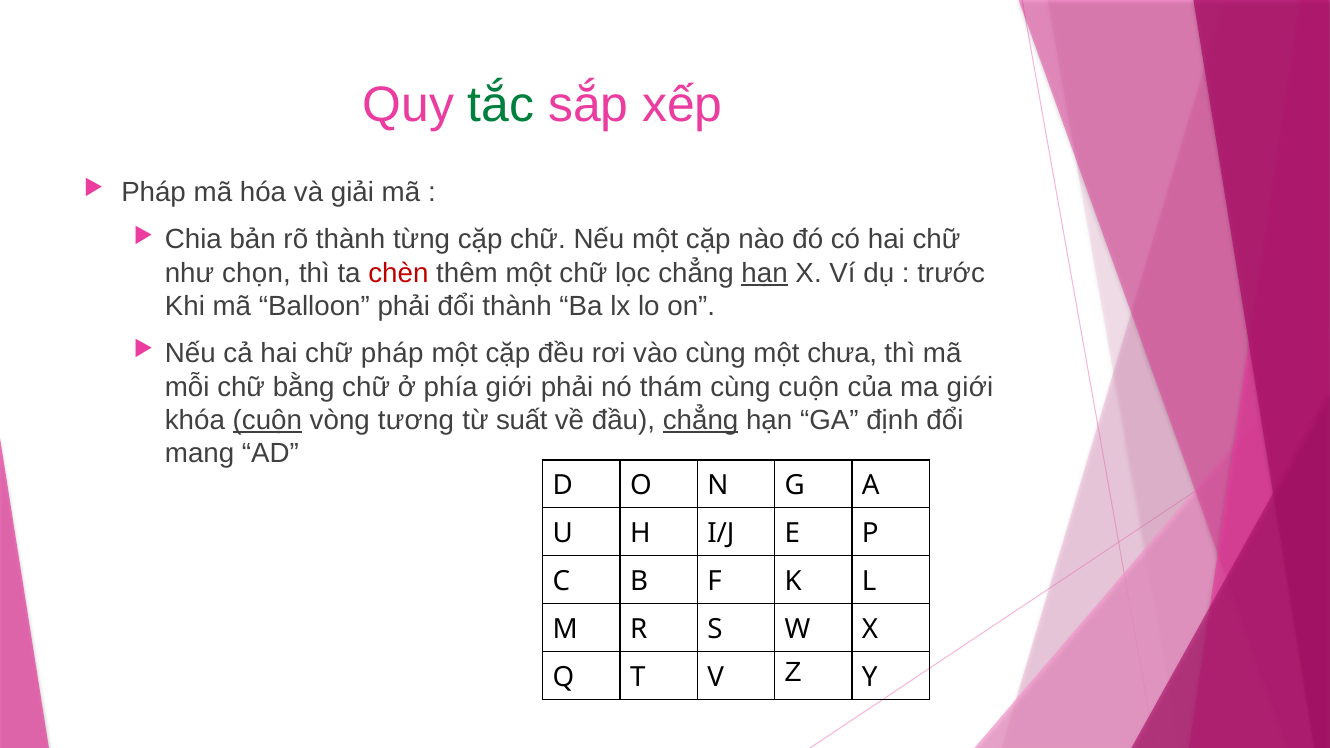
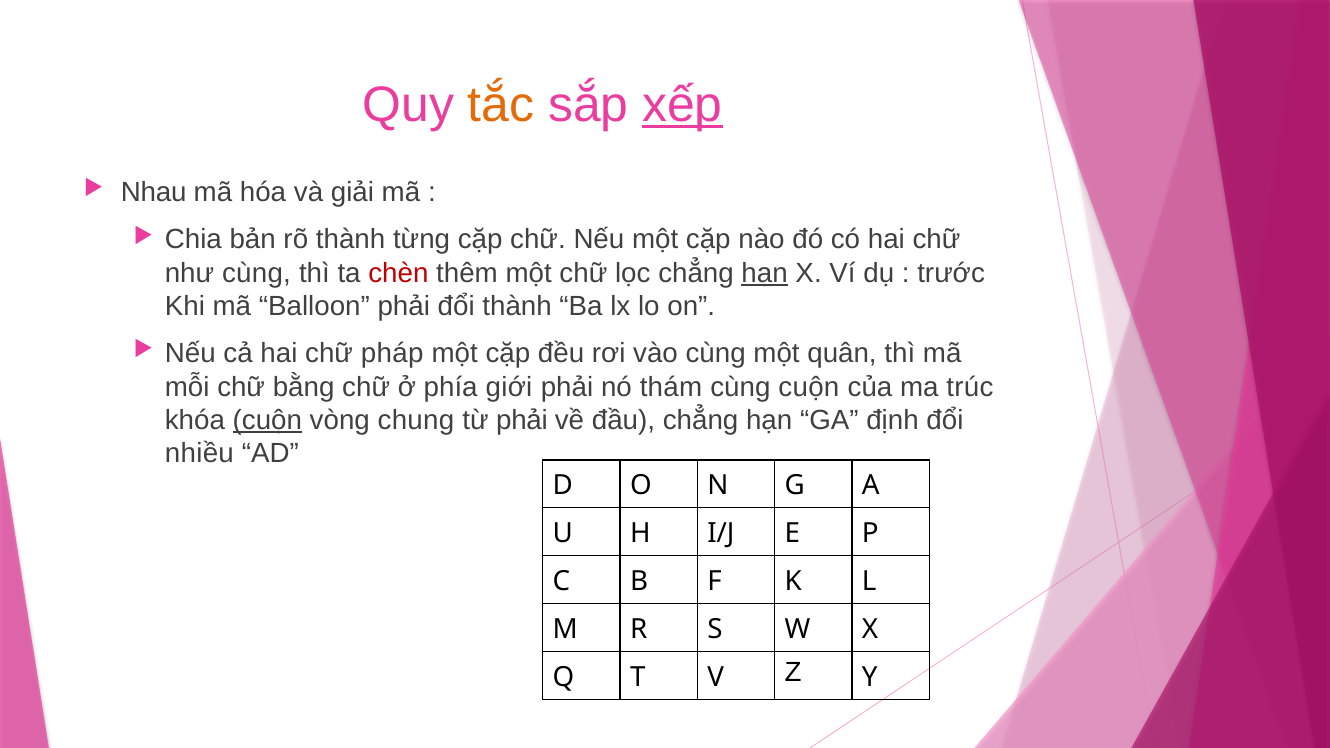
tắc colour: green -> orange (501, 105)
xếp underline: none -> present (682, 105)
Pháp: Pháp -> Nhau (154, 193)
như chọn: chọn -> cùng (256, 273)
chưa: chưa -> quân (842, 354)
ma giới: giới -> trúc (970, 387)
tương: tương -> chung (416, 420)
từ suất: suất -> phải (522, 420)
chẳng underline: present -> none (701, 420)
mang: mang -> nhiều (199, 454)
